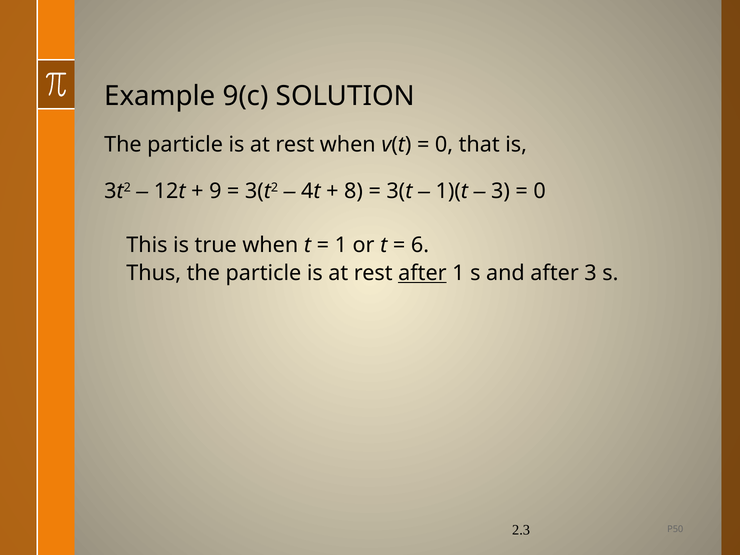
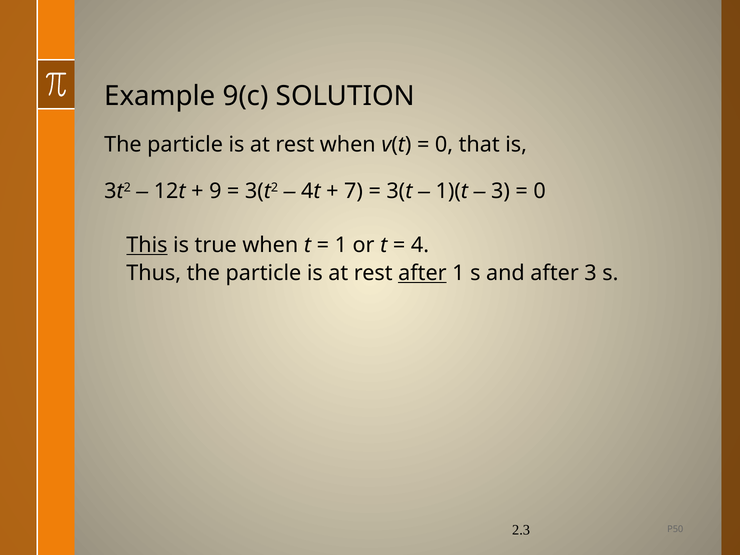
8: 8 -> 7 (354, 191)
This underline: none -> present (147, 245)
6: 6 -> 4 (420, 245)
